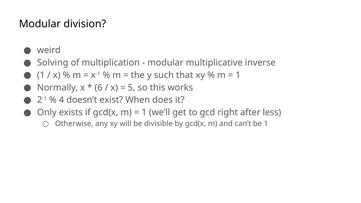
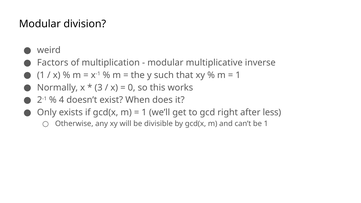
Solving: Solving -> Factors (53, 63)
6: 6 -> 3 (99, 88)
5: 5 -> 0 (132, 88)
